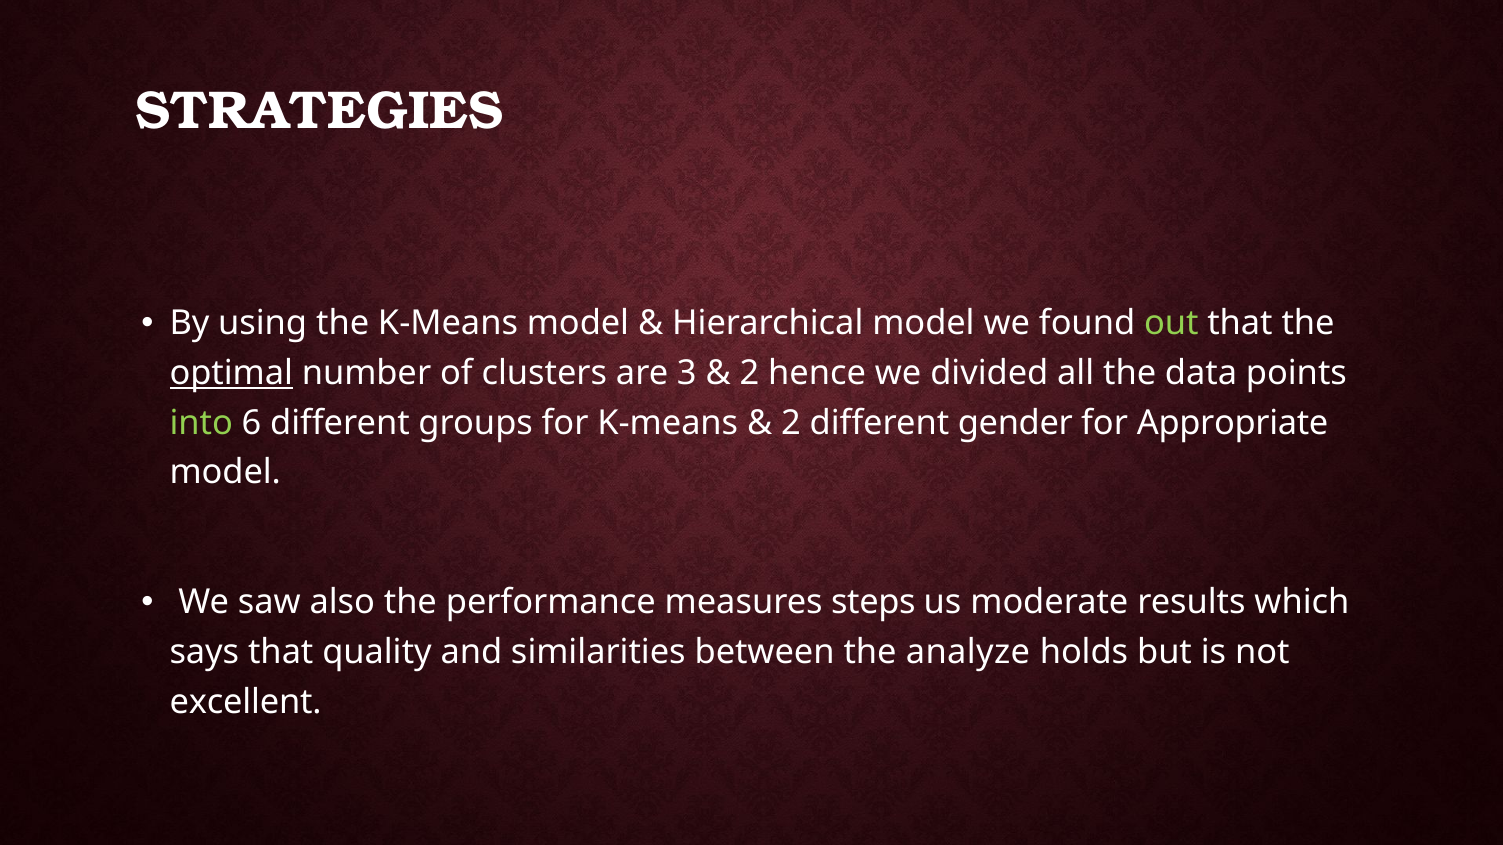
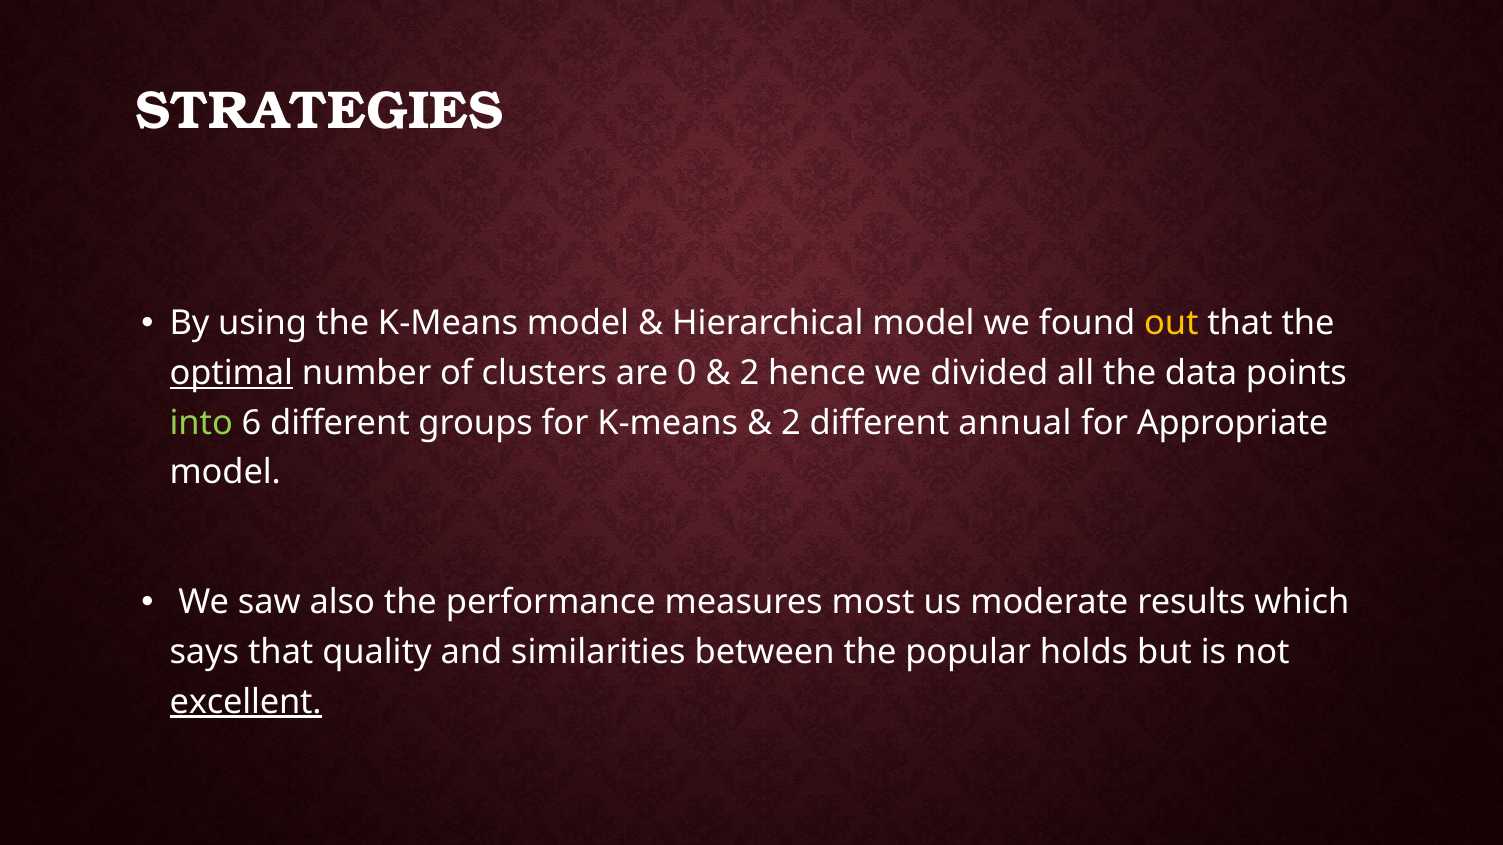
out colour: light green -> yellow (1171, 324)
3: 3 -> 0 (687, 373)
gender: gender -> annual (1015, 423)
steps: steps -> most (873, 603)
analyze: analyze -> popular (968, 653)
excellent underline: none -> present (246, 702)
